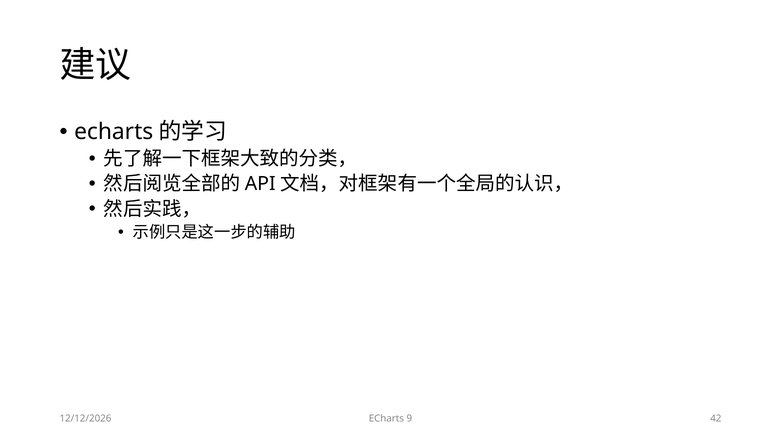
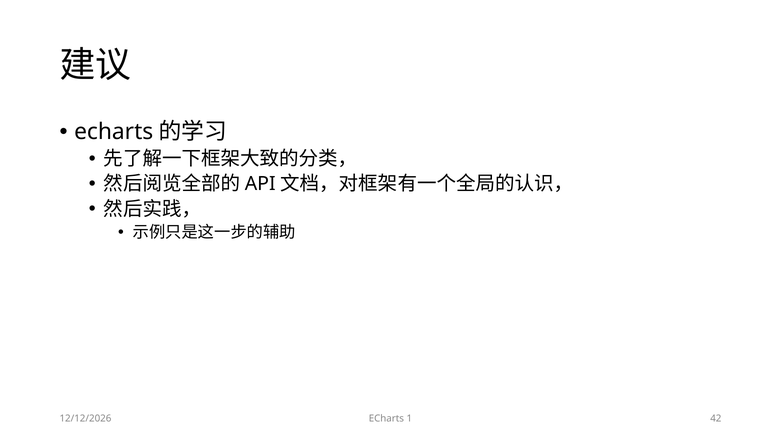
9: 9 -> 1 (409, 419)
